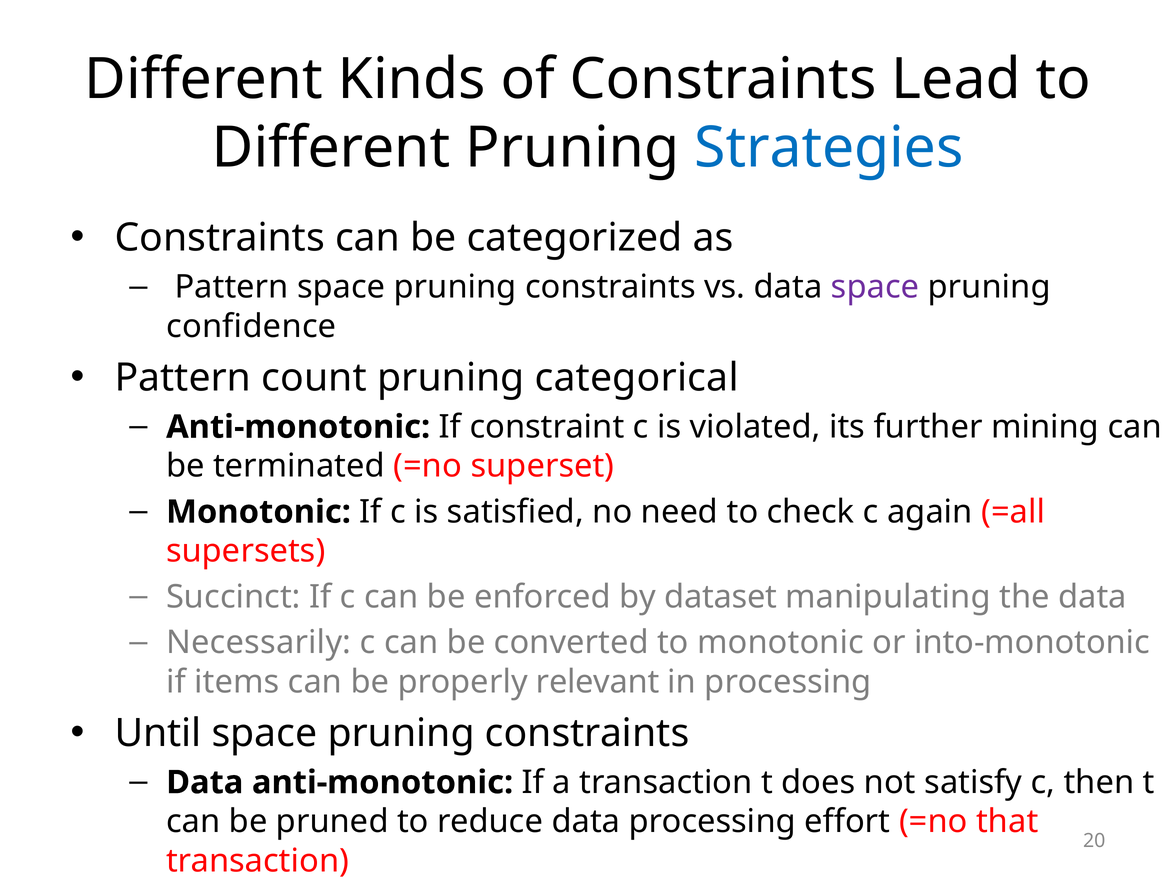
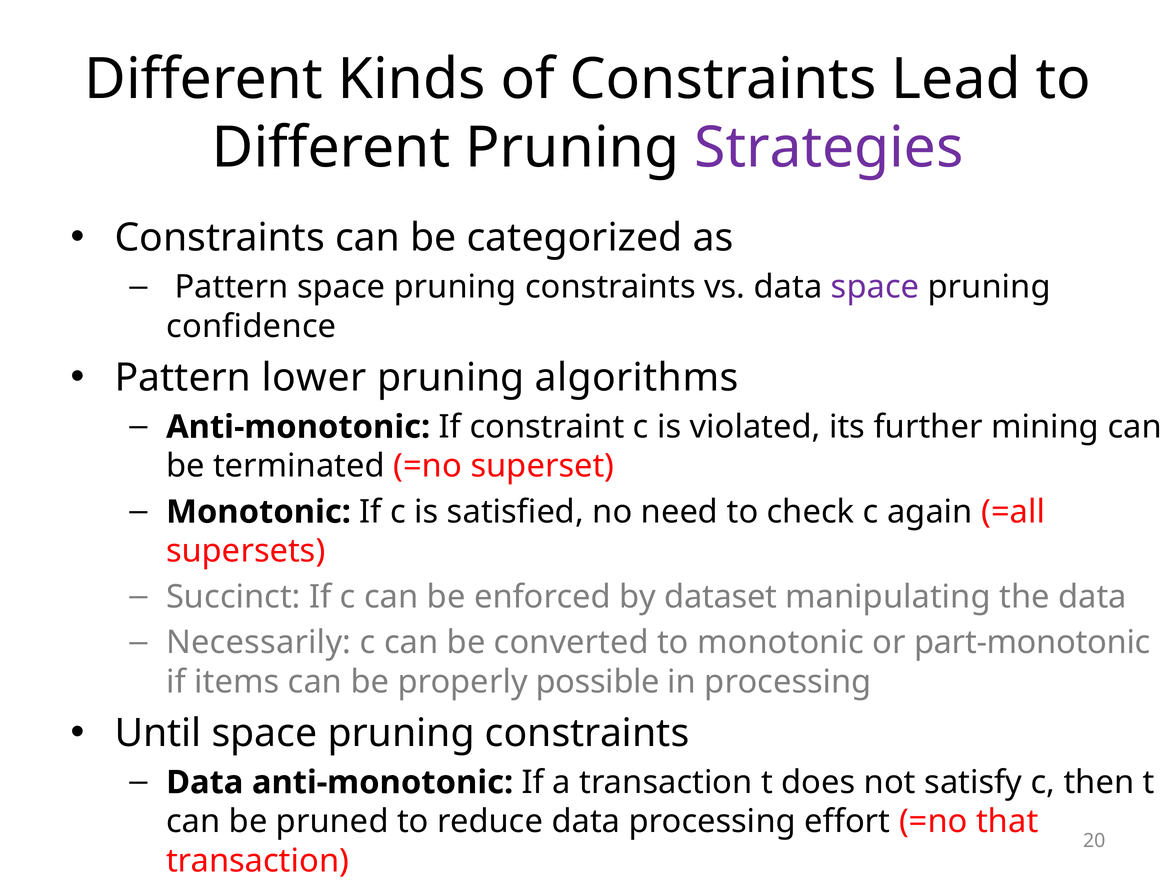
Strategies colour: blue -> purple (829, 148)
count: count -> lower (314, 378)
categorical: categorical -> algorithms (637, 378)
into-monotonic: into-monotonic -> part-monotonic (1032, 643)
relevant: relevant -> possible (598, 682)
